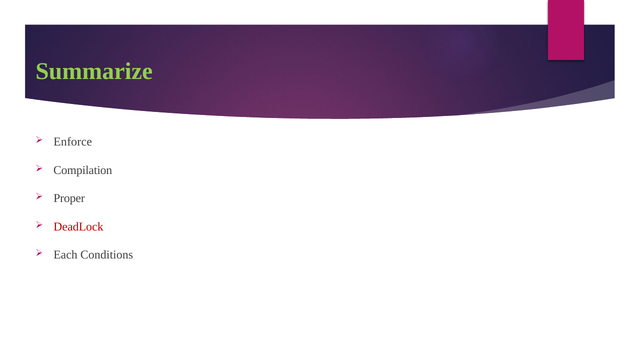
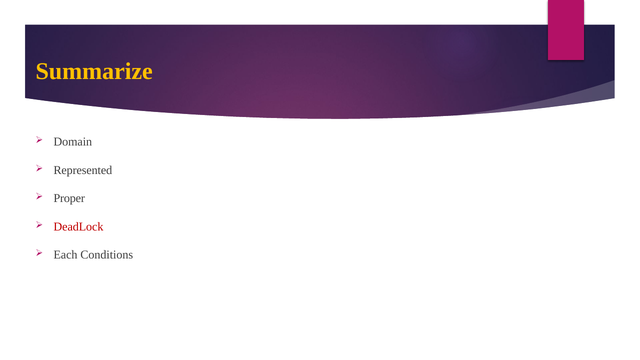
Summarize colour: light green -> yellow (94, 71)
Enforce: Enforce -> Domain (73, 142)
Compilation: Compilation -> Represented (83, 170)
